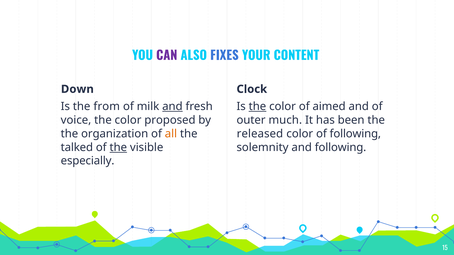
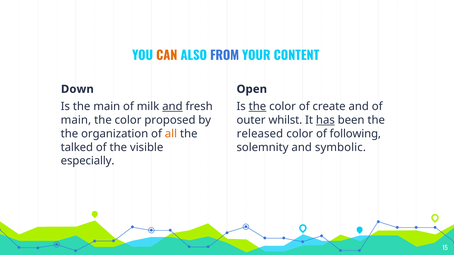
CAN colour: purple -> orange (167, 56)
FIXES: FIXES -> FROM (225, 56)
Clock: Clock -> Open (252, 89)
the from: from -> main (107, 107)
aimed: aimed -> create (329, 107)
voice: voice -> main (76, 120)
much: much -> whilst (285, 120)
has underline: none -> present (325, 120)
the underline: present -> none (118, 148)
and following: following -> symbolic (340, 148)
